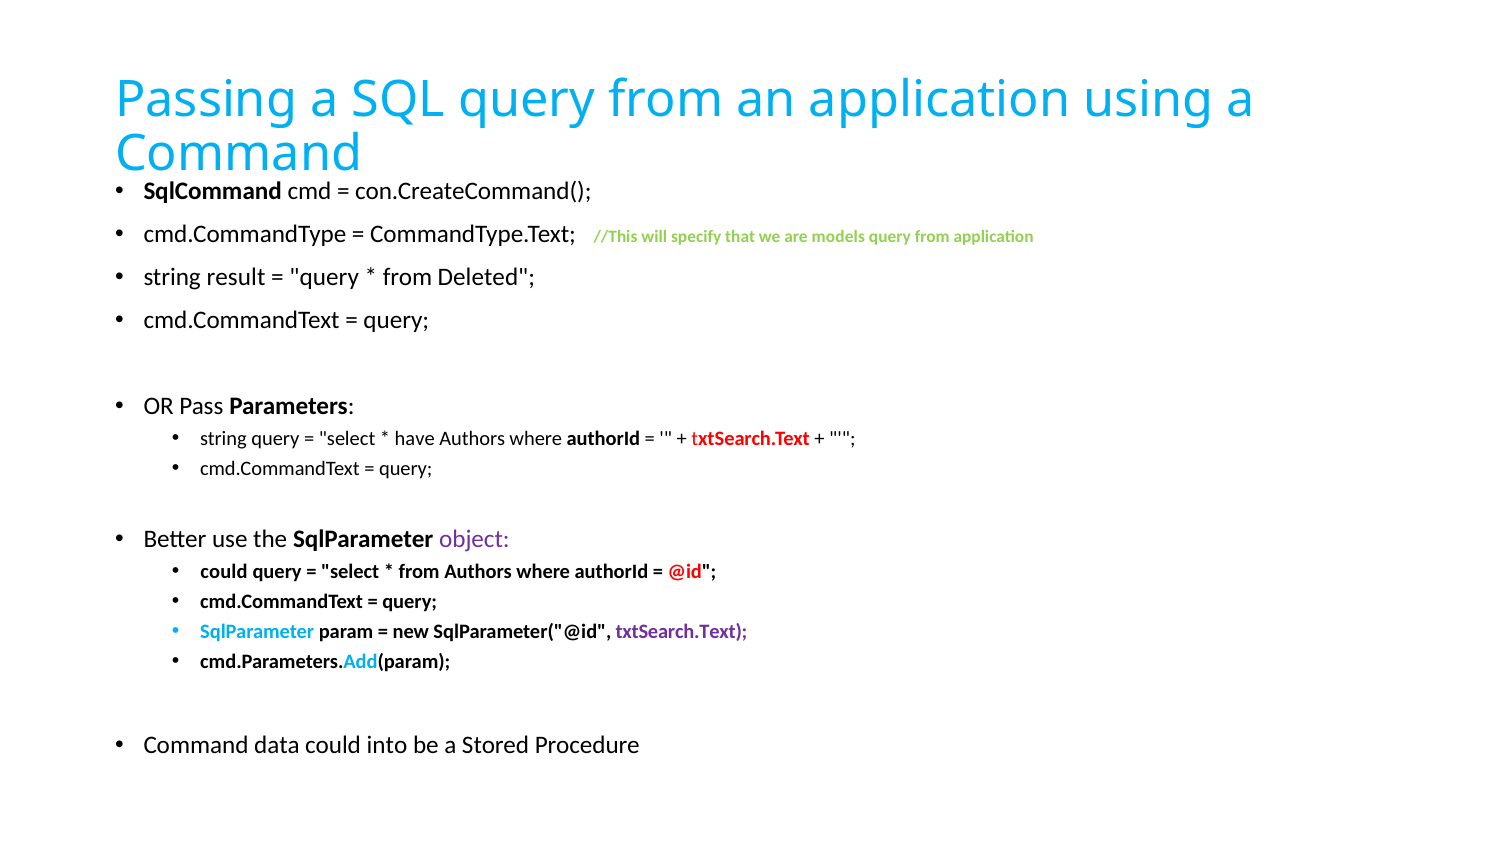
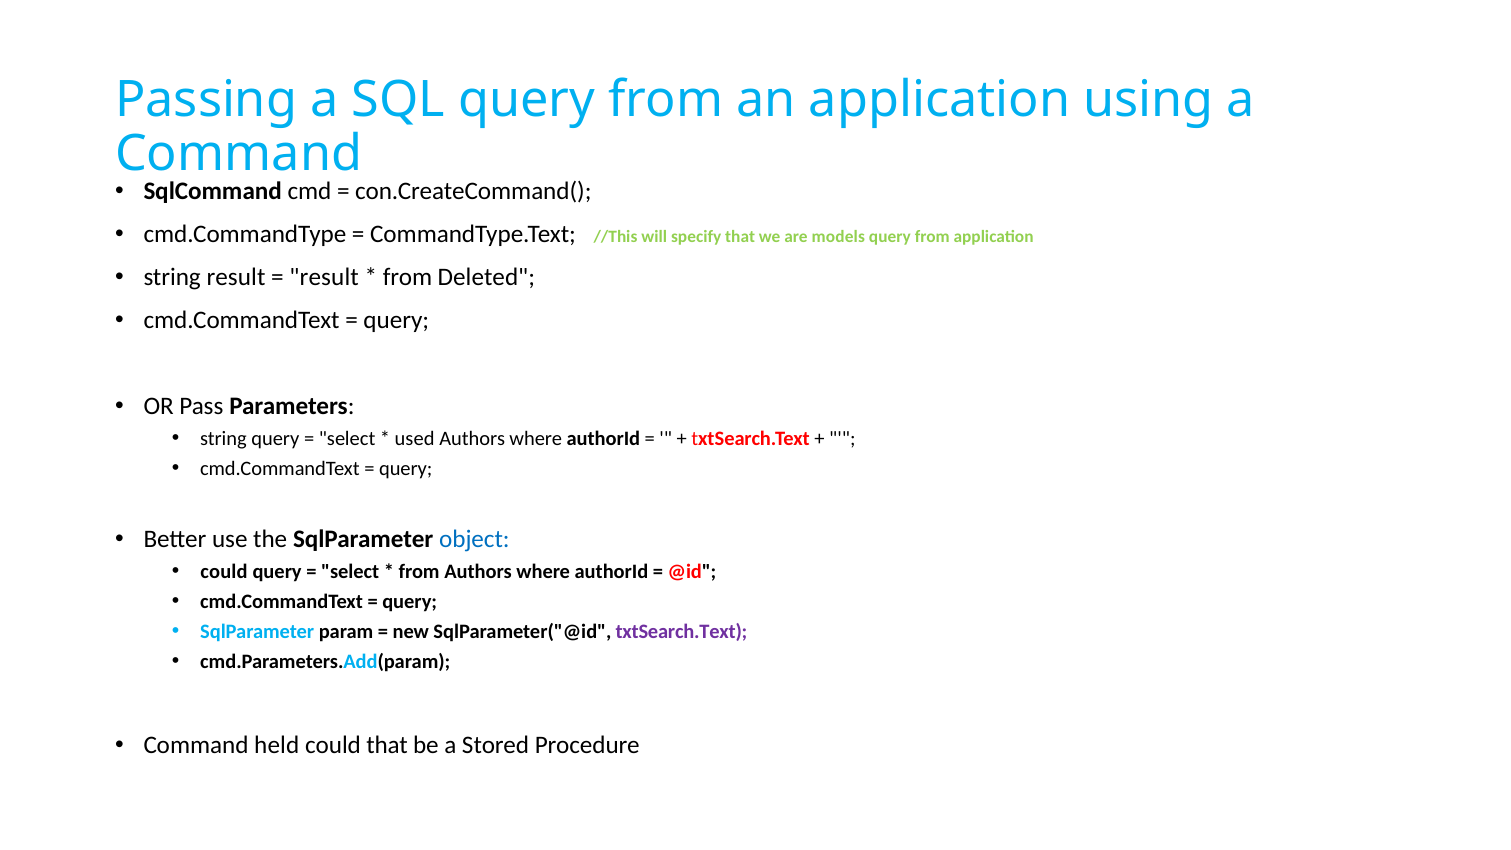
query: query -> result (324, 277)
have: have -> used (415, 439)
object colour: purple -> blue (474, 539)
data: data -> held (277, 745)
could into: into -> that (387, 745)
